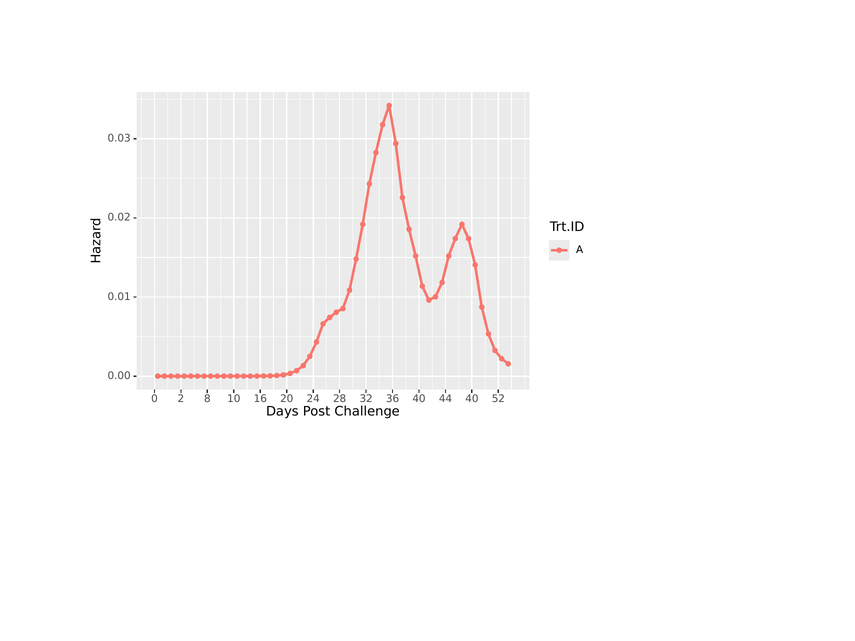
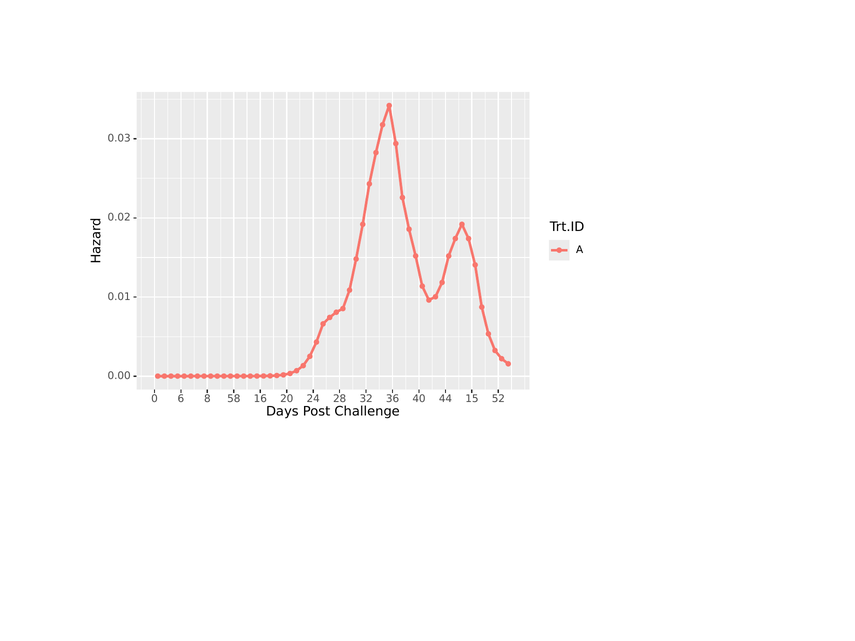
2: 2 -> 6 (181, 399)
10: 10 -> 58 (234, 399)
44 40: 40 -> 15 (472, 399)
